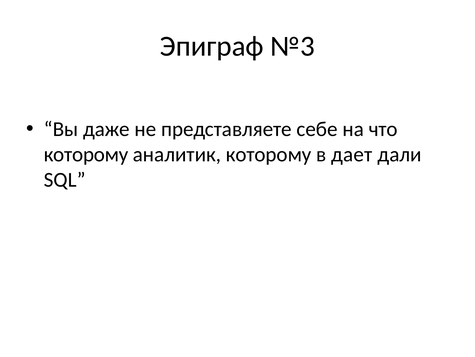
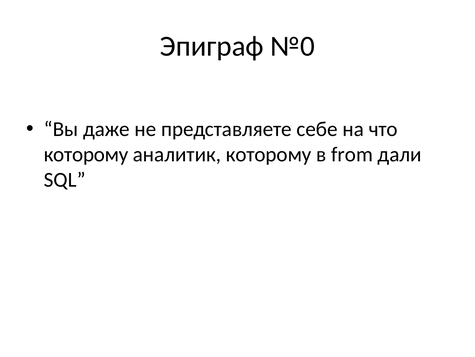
№3: №3 -> №0 (293, 46)
дает: дает -> from (352, 154)
